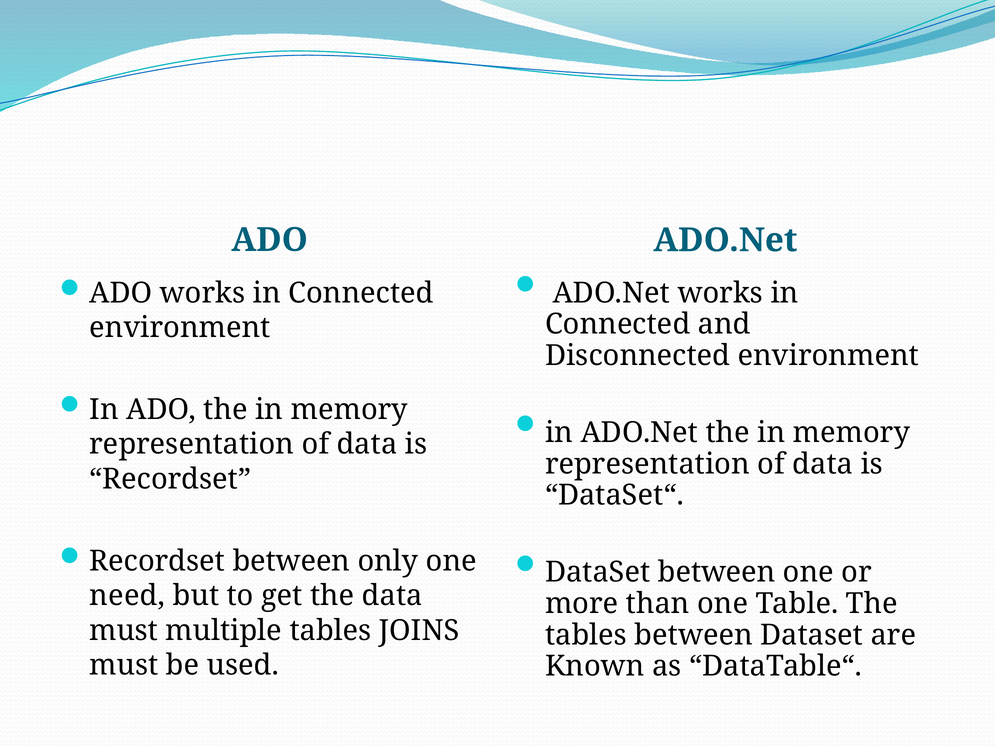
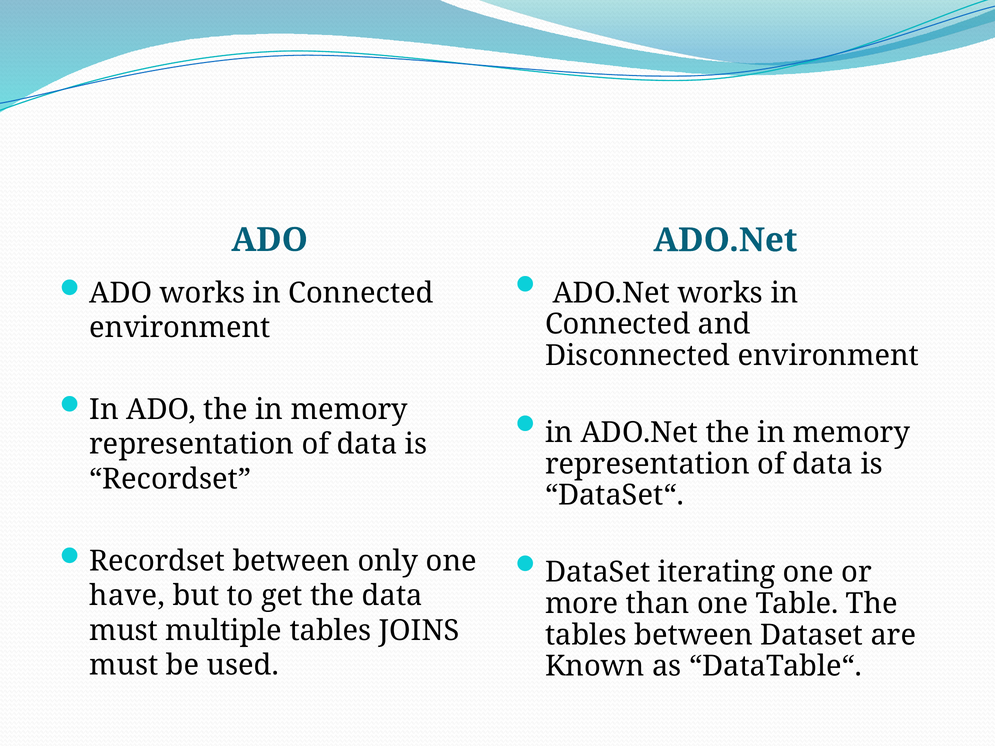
DataSet between: between -> iterating (717, 573)
need: need -> have (127, 596)
